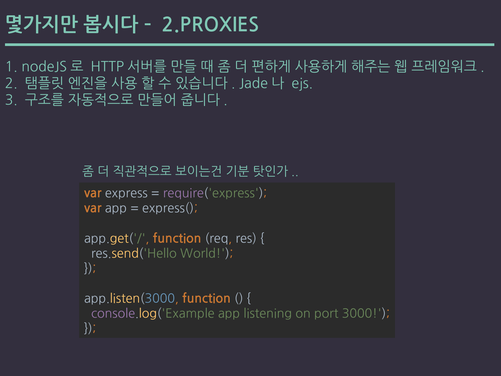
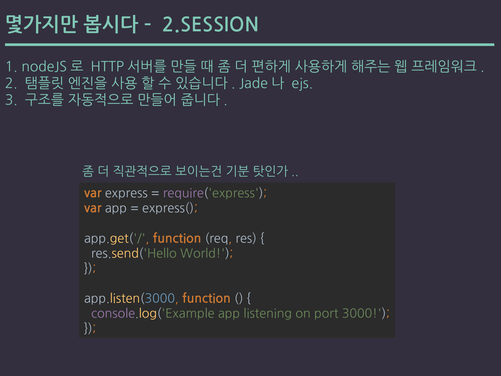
2.PROXIES: 2.PROXIES -> 2.SESSION (211, 25)
